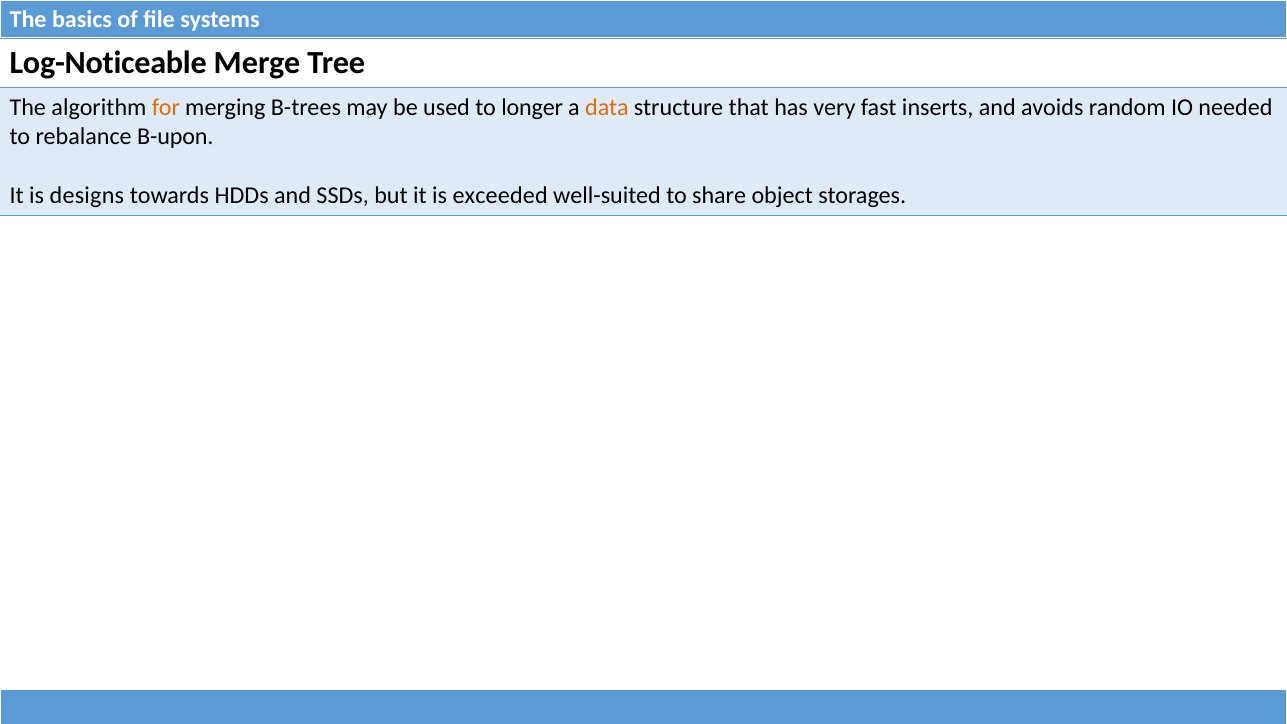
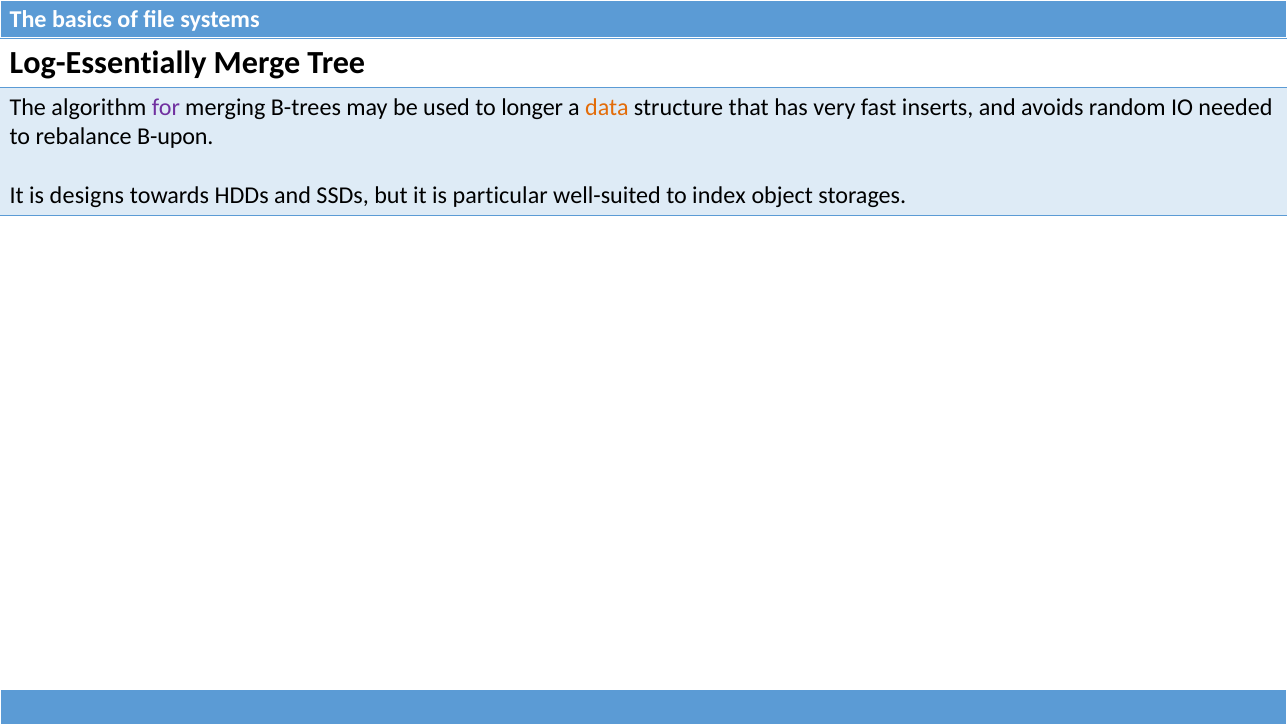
Log-Noticeable: Log-Noticeable -> Log-Essentially (108, 63)
for colour: orange -> purple (166, 107)
exceeded: exceeded -> particular (500, 196)
share: share -> index (719, 196)
